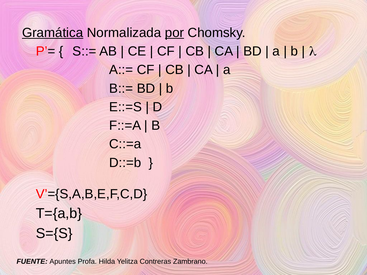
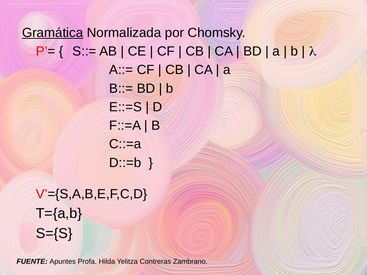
por underline: present -> none (174, 33)
